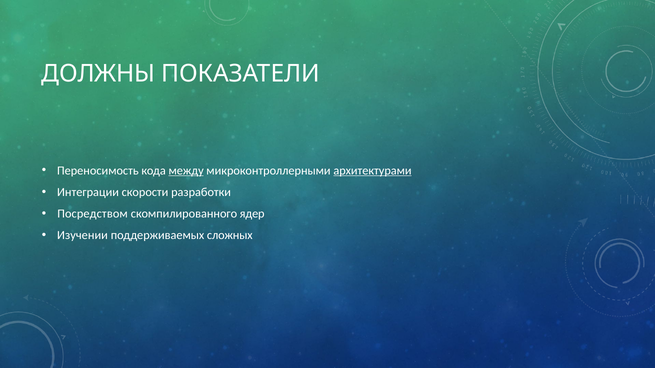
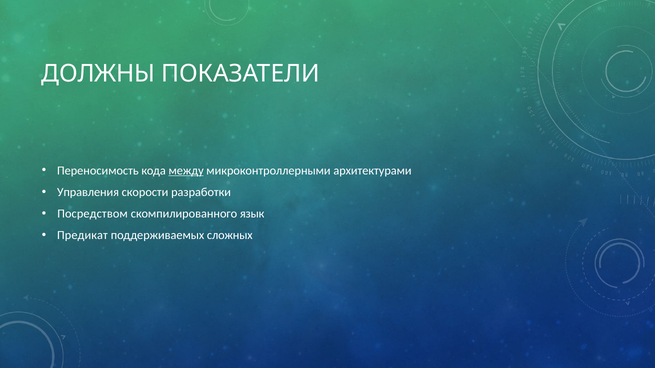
архитектурами underline: present -> none (372, 171)
Интеграции: Интеграции -> Управления (88, 192)
ядер: ядер -> язык (252, 214)
Изучении: Изучении -> Предикат (82, 235)
